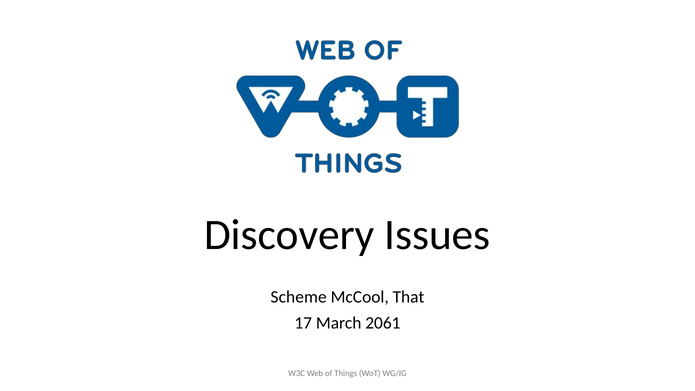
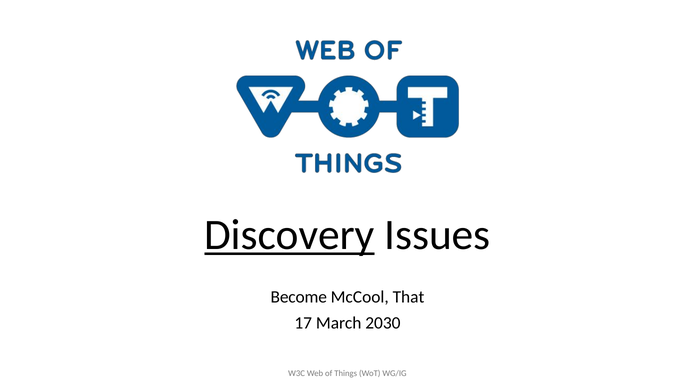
Discovery underline: none -> present (289, 235)
Scheme: Scheme -> Become (299, 297)
2061: 2061 -> 2030 (383, 323)
